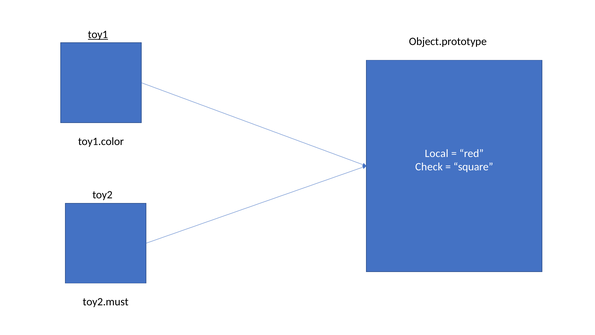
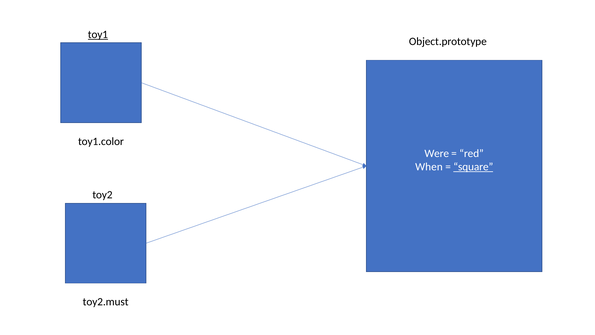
Local: Local -> Were (437, 153)
Check: Check -> When (429, 167)
square underline: none -> present (473, 167)
